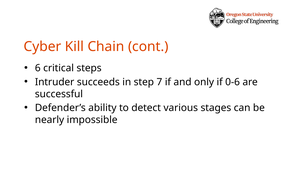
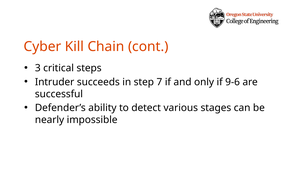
6: 6 -> 3 (38, 68)
0-6: 0-6 -> 9-6 (233, 82)
